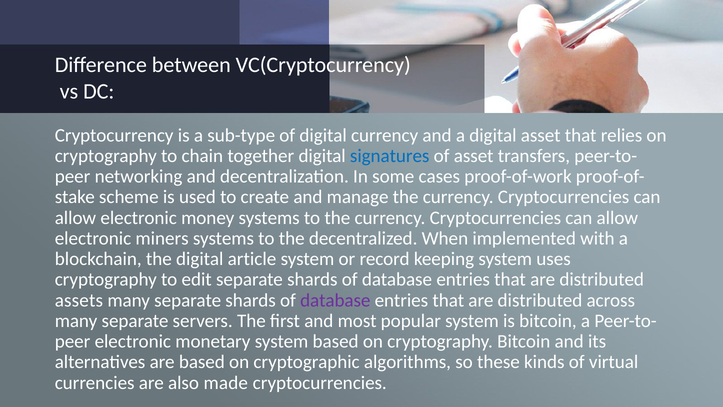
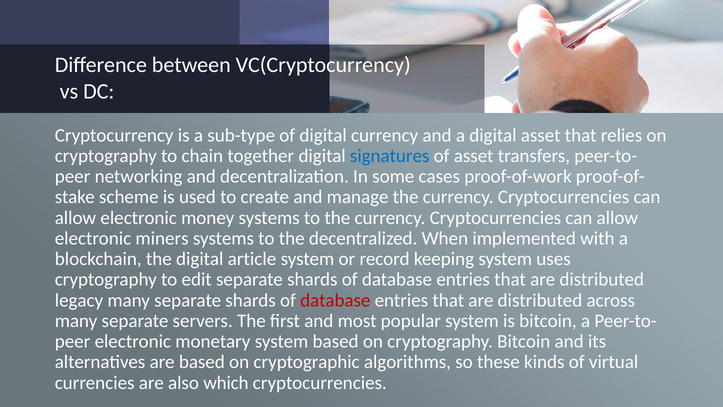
assets: assets -> legacy (79, 300)
database colour: purple -> red (335, 300)
made: made -> which (226, 383)
